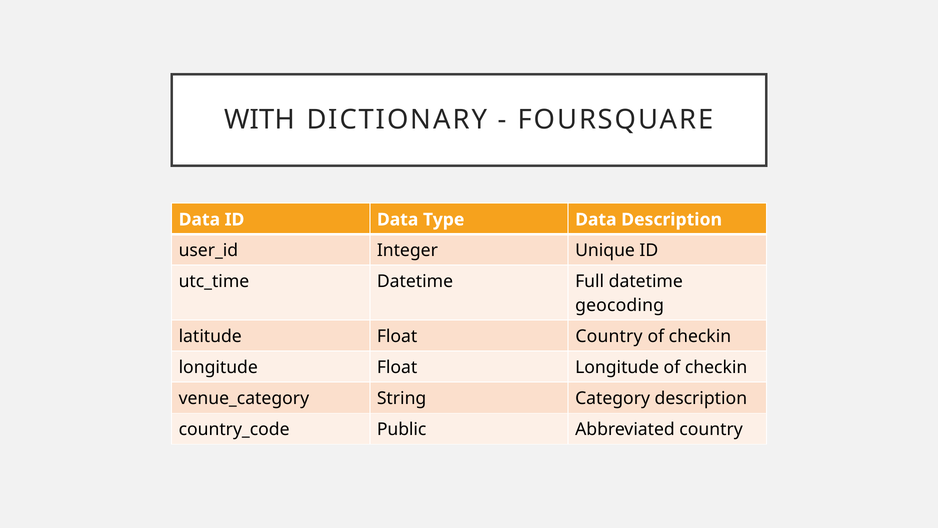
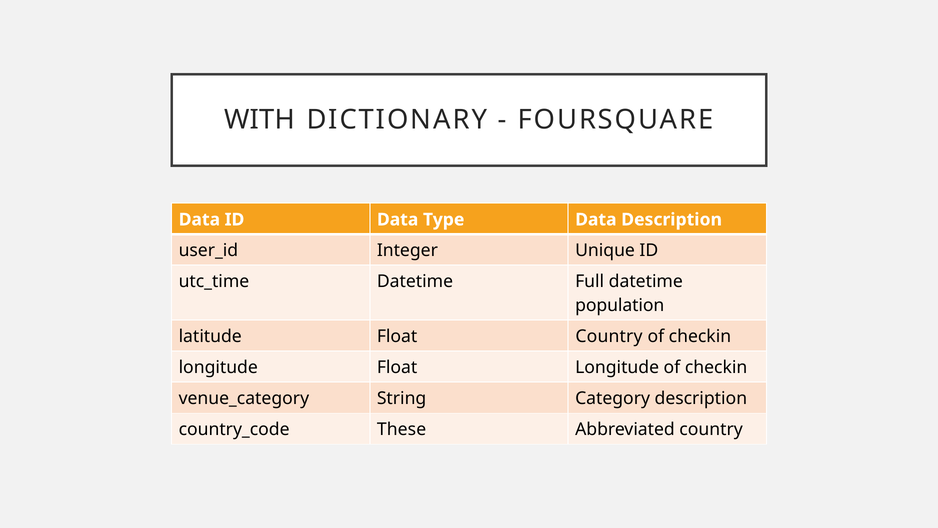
geocoding: geocoding -> population (620, 305)
Public: Public -> These (402, 429)
